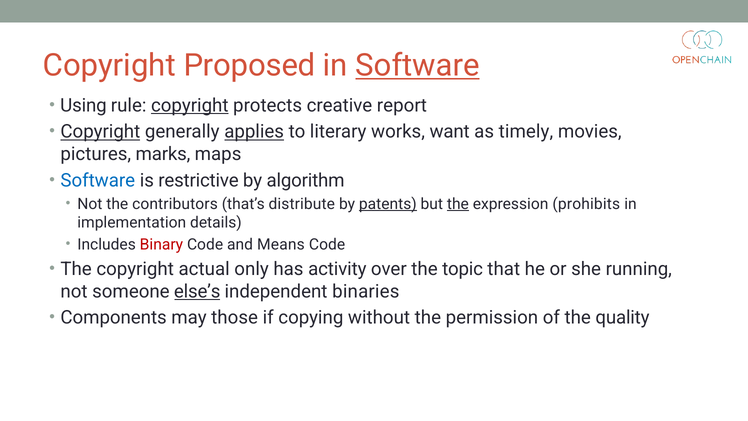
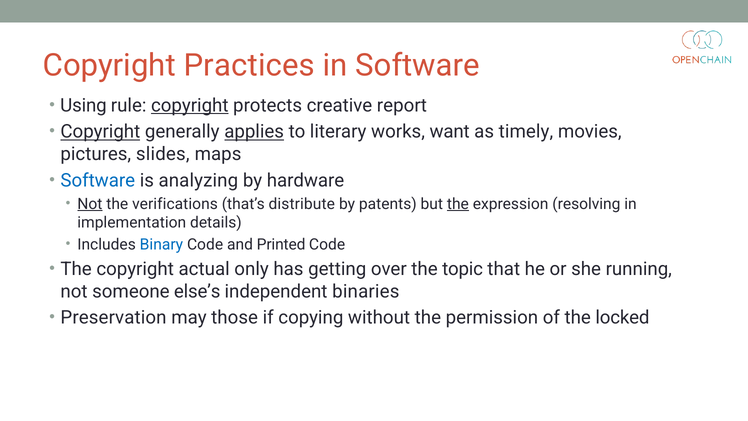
Proposed: Proposed -> Practices (249, 65)
Software underline: present -> none (418, 65)
marks: marks -> slides (163, 154)
restrictive: restrictive -> analyzing (198, 180)
algorithm: algorithm -> hardware (306, 180)
Not underline: none -> present (90, 204)
contributors: contributors -> verifications (175, 204)
patents underline: present -> none (388, 204)
prohibits: prohibits -> resolving (586, 204)
Binary colour: red -> blue (161, 244)
Means: Means -> Printed (281, 244)
activity: activity -> getting (337, 269)
else’s underline: present -> none (197, 291)
Components: Components -> Preservation (114, 317)
quality: quality -> locked (622, 317)
